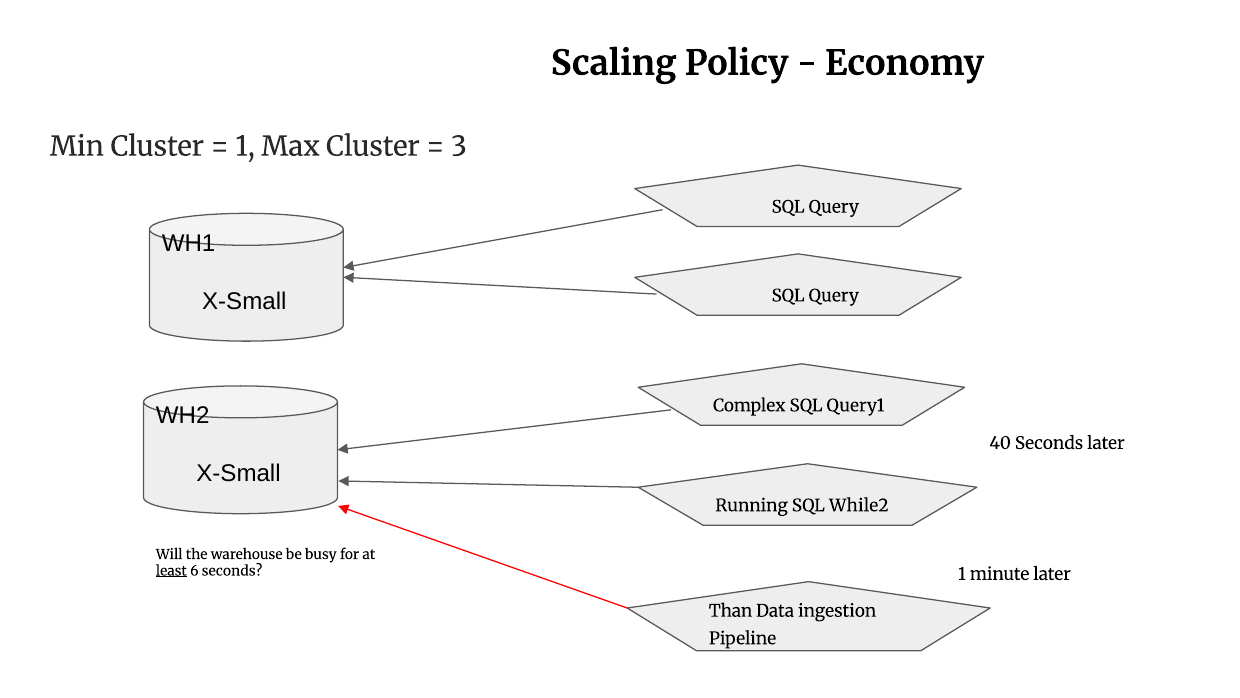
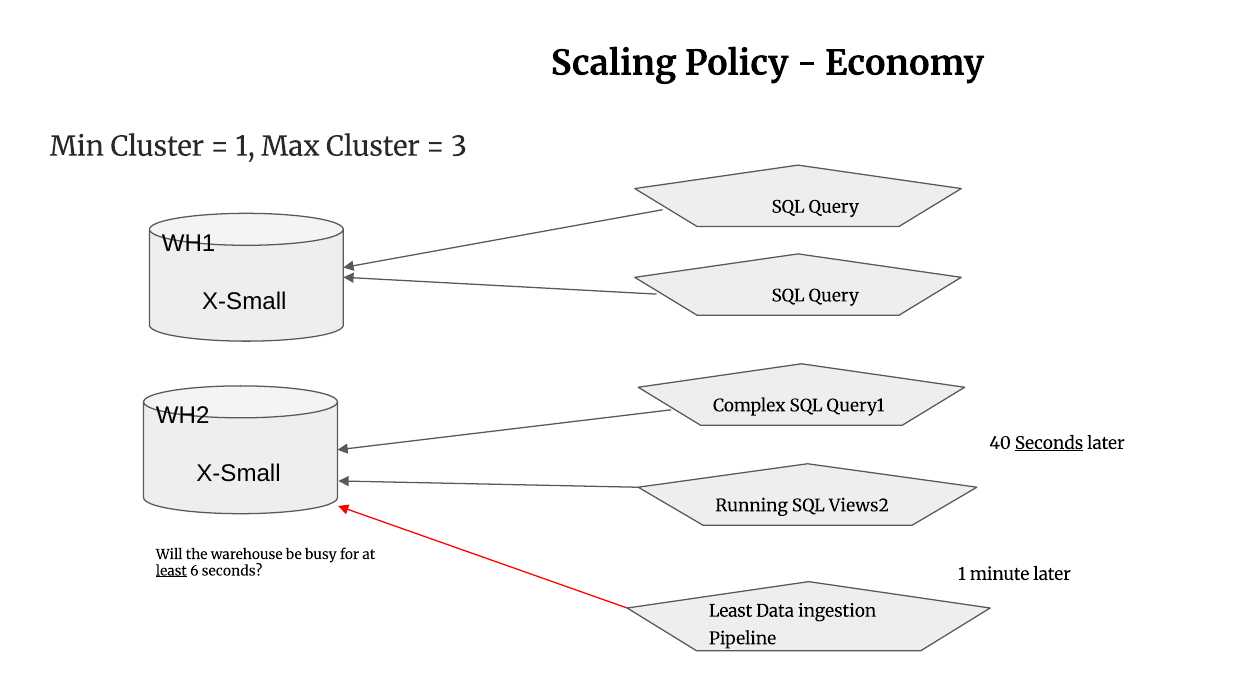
Seconds underline: none -> present (1049, 443)
While2: While2 -> Views2 (859, 505)
Than: Than -> Least (731, 611)
